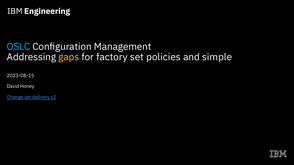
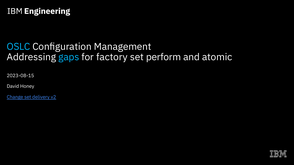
gaps colour: yellow -> light blue (69, 57)
policies: policies -> perform (164, 57)
simple: simple -> atomic (217, 57)
